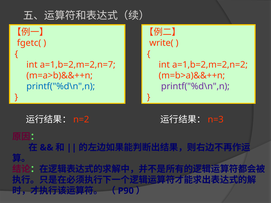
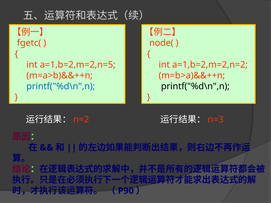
write(: write( -> node( (161, 43)
a=1,b=2,m=2,n=7: a=1,b=2,m=2,n=7 -> a=1,b=2,m=2,n=5 (78, 65)
printf("%d\n",n colour: purple -> black (195, 86)
